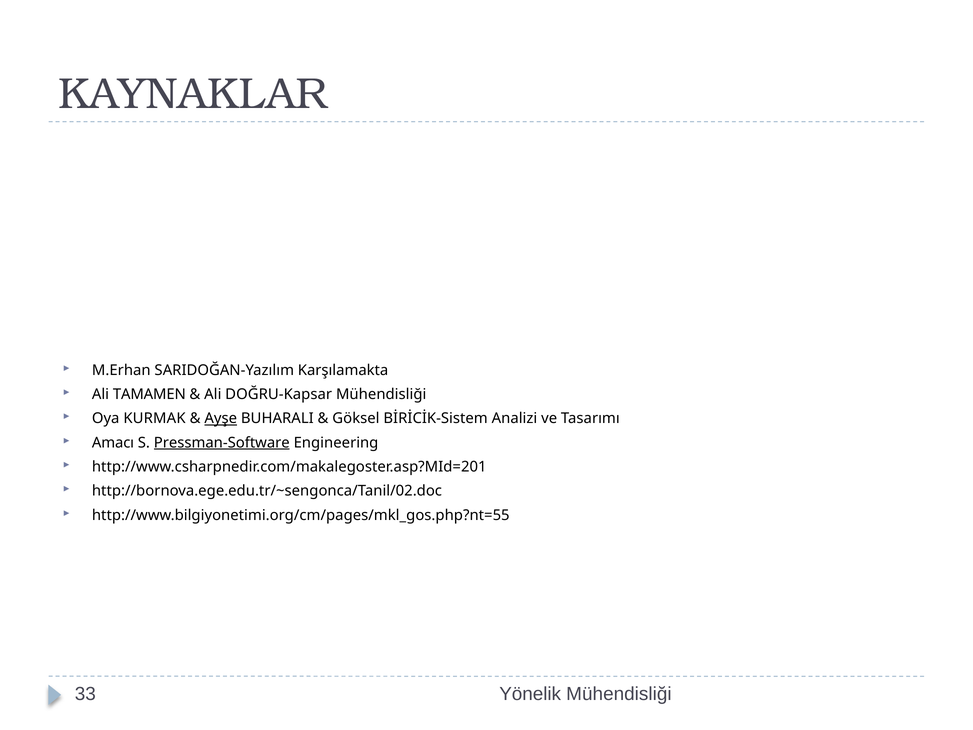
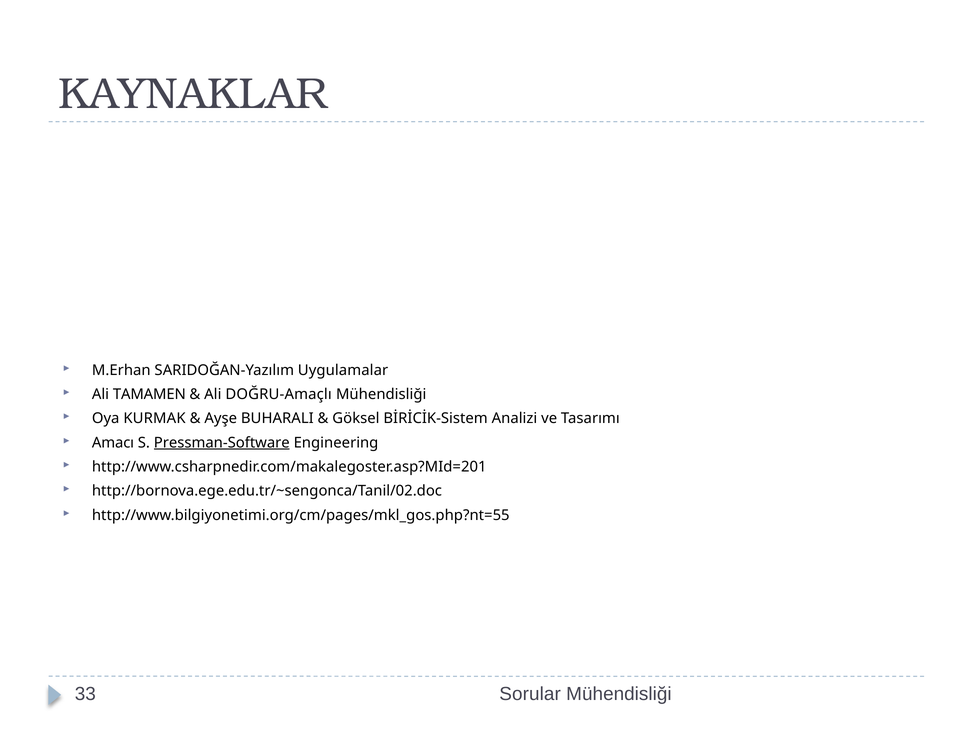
Karşılamakta: Karşılamakta -> Uygulamalar (343, 370)
DOĞRU-Kapsar: DOĞRU-Kapsar -> DOĞRU-Amaçlı (279, 394)
Ayşe underline: present -> none (221, 418)
Yönelik: Yönelik -> Sorular (530, 694)
